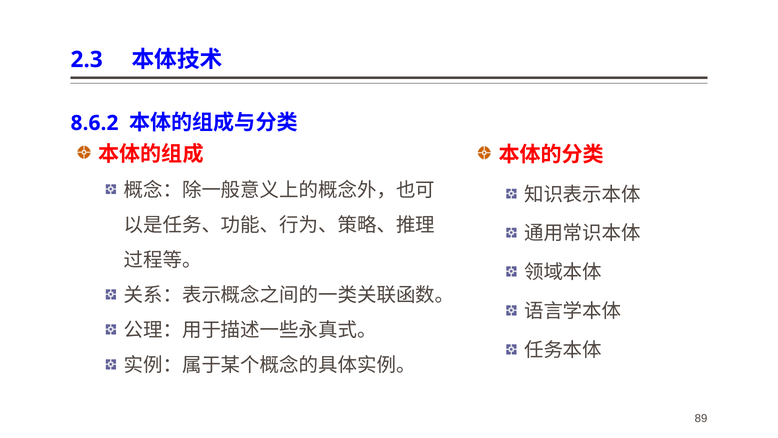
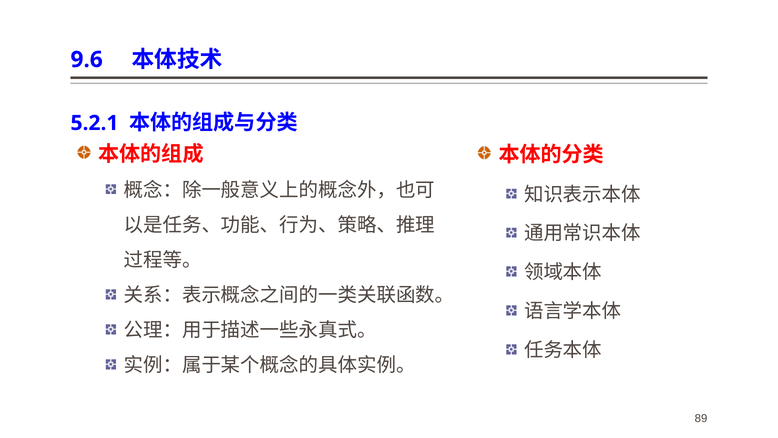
2.3: 2.3 -> 9.6 (87, 60)
8.6.2: 8.6.2 -> 5.2.1 (94, 123)
